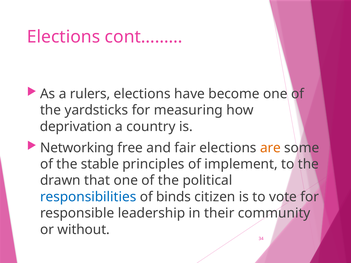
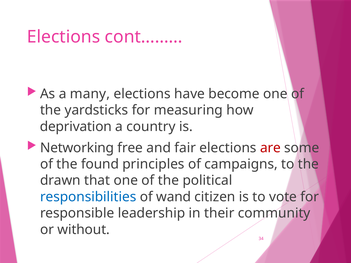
rulers: rulers -> many (90, 94)
are colour: orange -> red (270, 148)
stable: stable -> found (100, 164)
implement: implement -> campaigns (241, 164)
binds: binds -> wand (174, 197)
